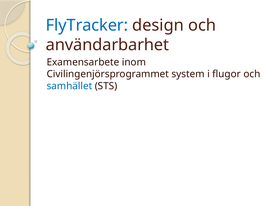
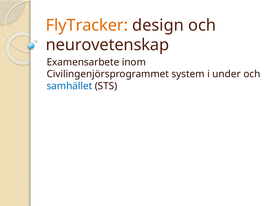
FlyTracker colour: blue -> orange (87, 25)
användarbarhet: användarbarhet -> neurovetenskap (107, 45)
flugor: flugor -> under (227, 74)
